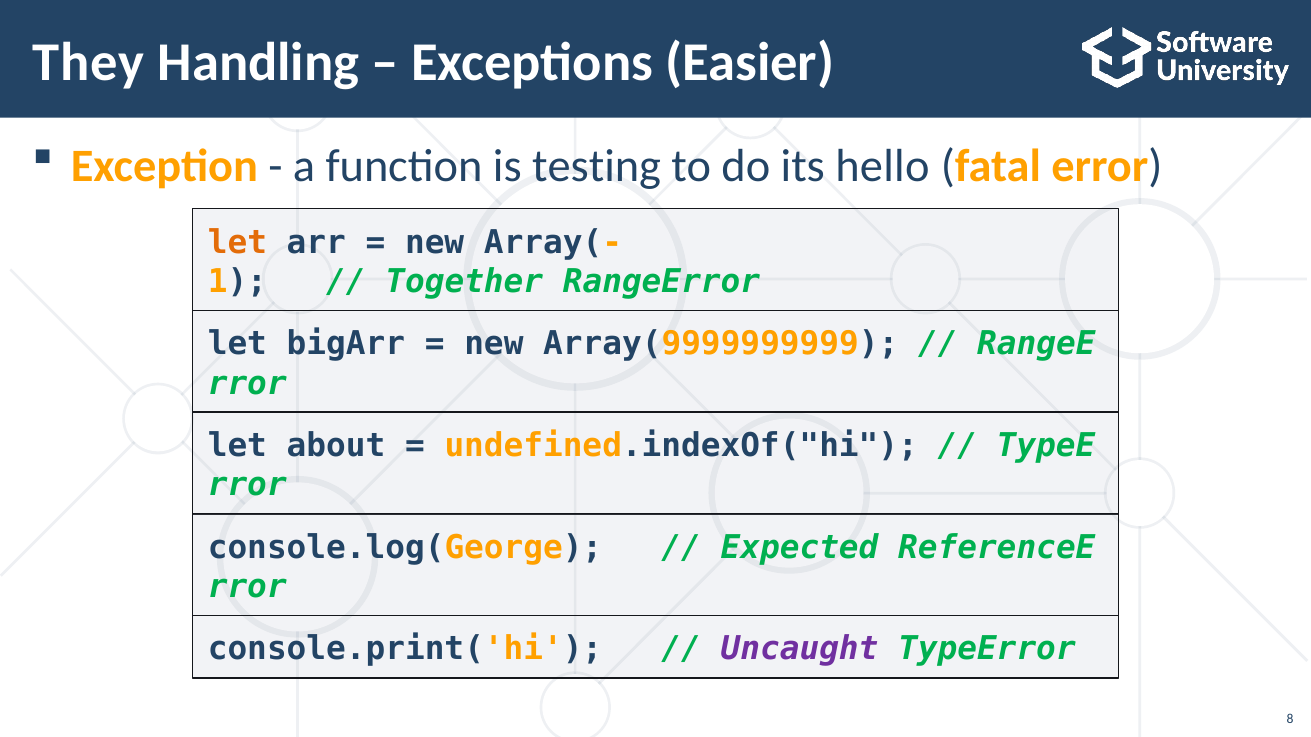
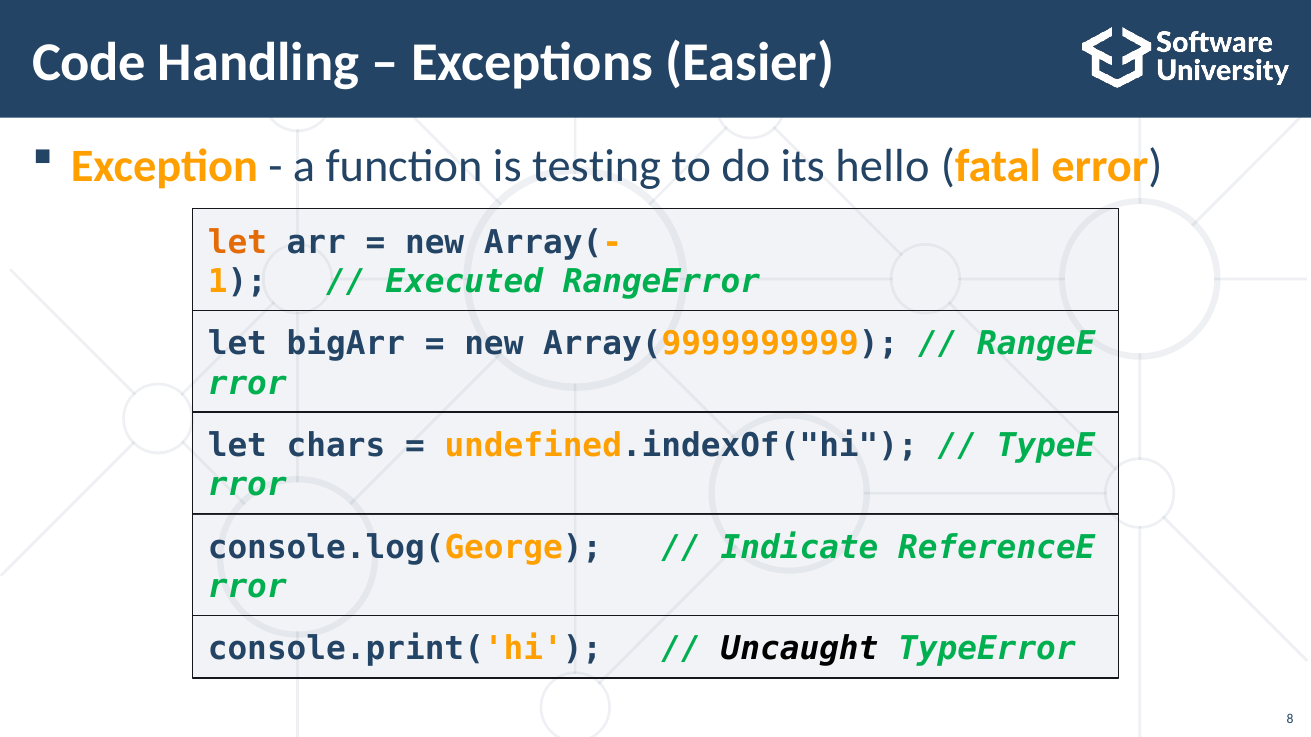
They: They -> Code (89, 62)
Together: Together -> Executed (464, 282)
about: about -> chars (336, 446)
Expected: Expected -> Indicate (800, 548)
Uncaught colour: purple -> black (800, 649)
